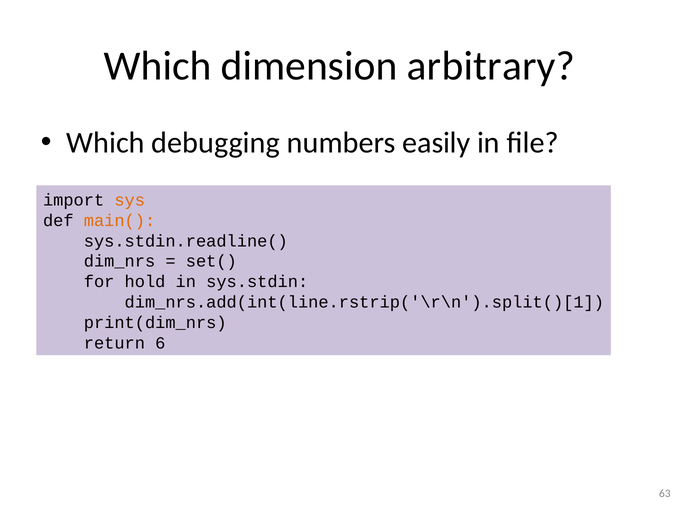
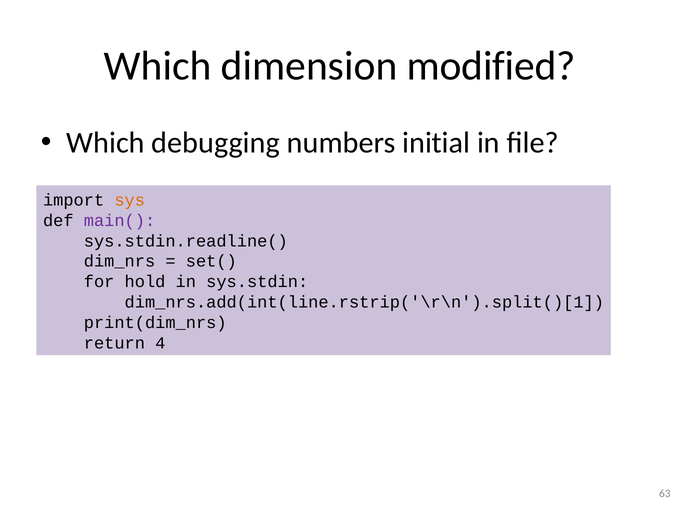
arbitrary: arbitrary -> modified (491, 66)
easily: easily -> initial (436, 143)
main( colour: orange -> purple (120, 221)
6: 6 -> 4 (160, 343)
